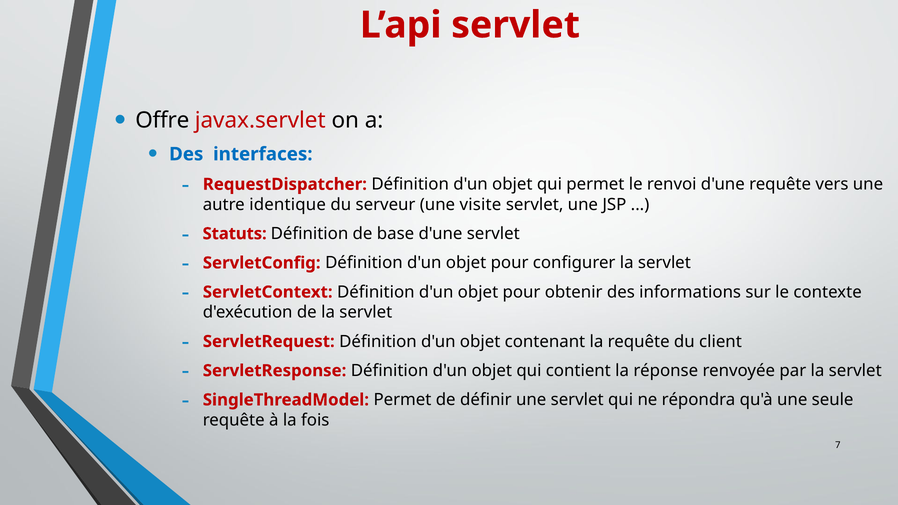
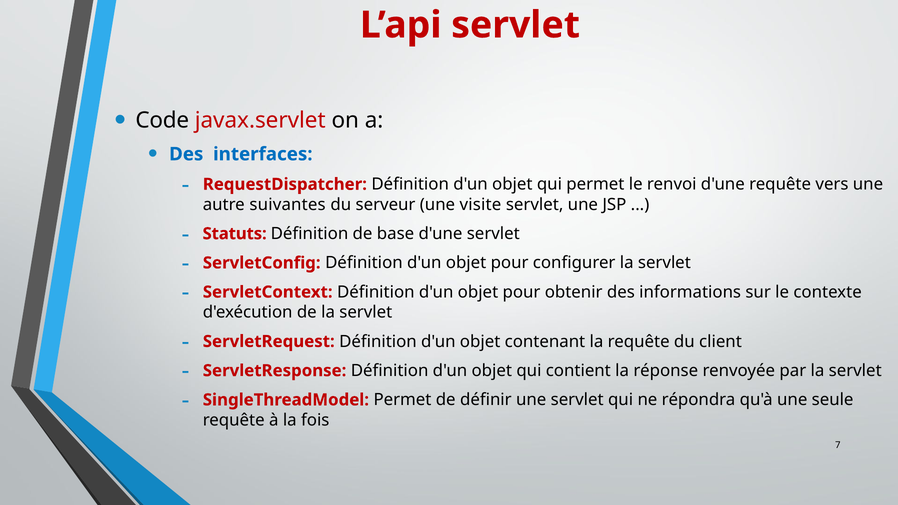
Offre: Offre -> Code (162, 120)
identique: identique -> suivantes (288, 205)
